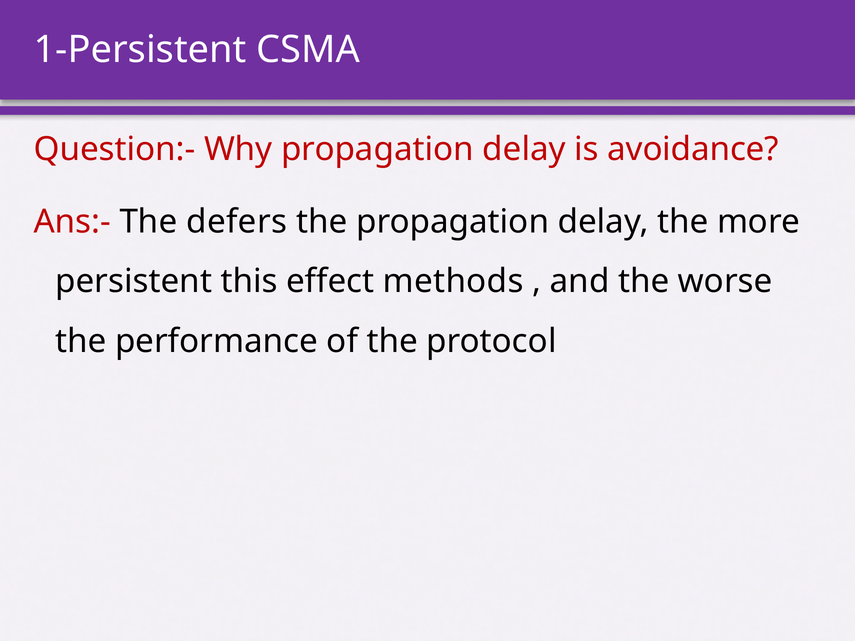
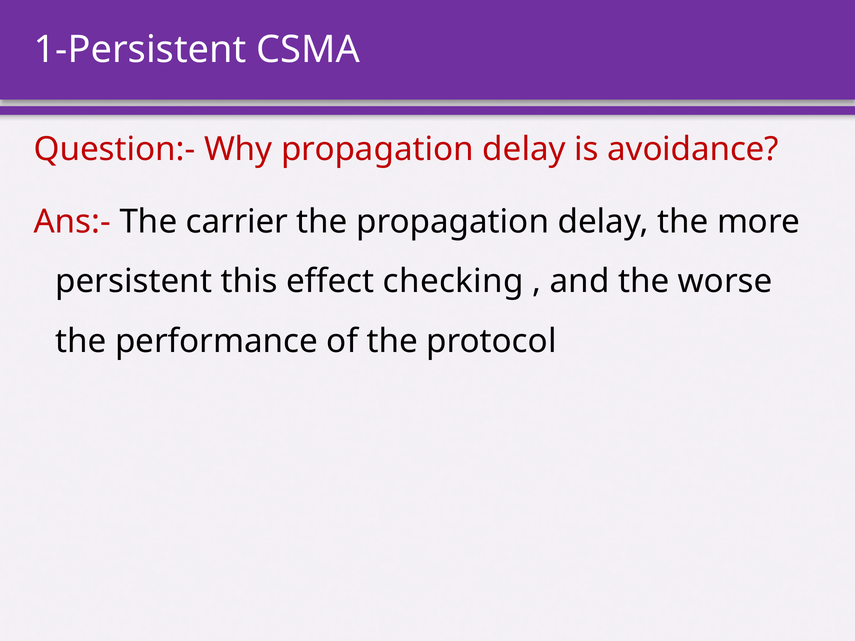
defers: defers -> carrier (237, 222)
methods: methods -> checking (453, 282)
